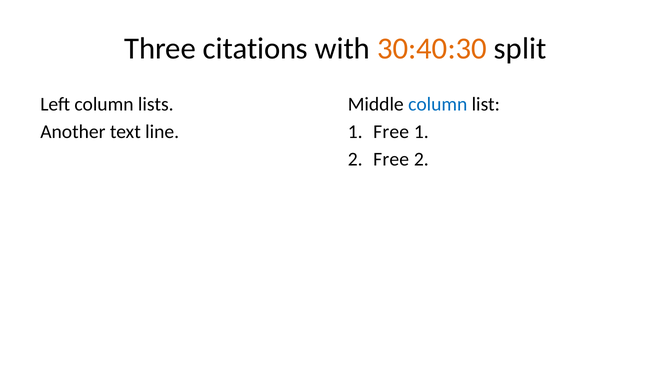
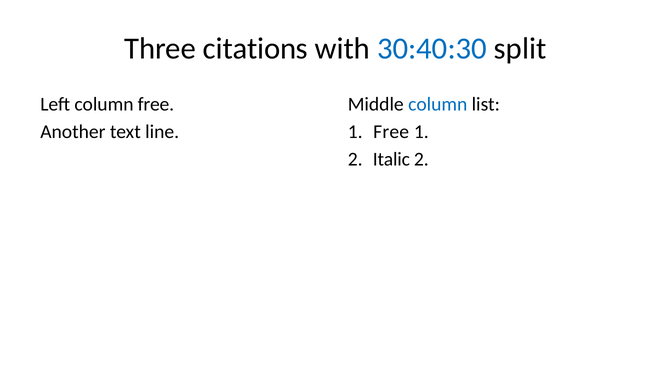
30:40:30 colour: orange -> blue (432, 49)
column lists: lists -> free (156, 105)
2 Free: Free -> Italic (391, 159)
